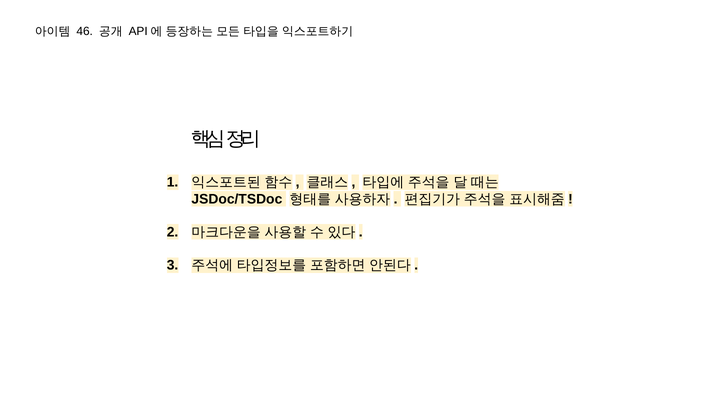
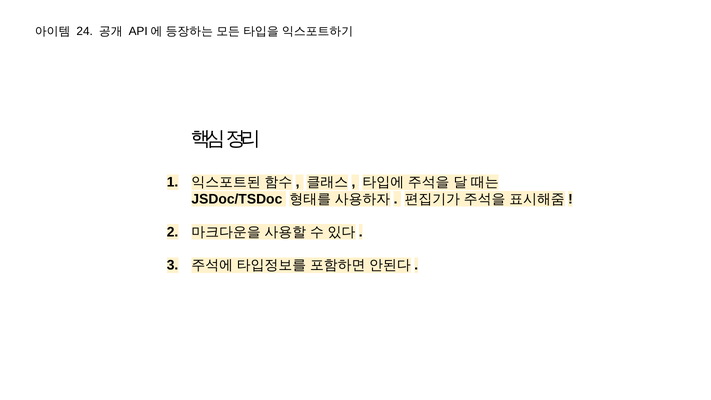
46: 46 -> 24 (85, 31)
